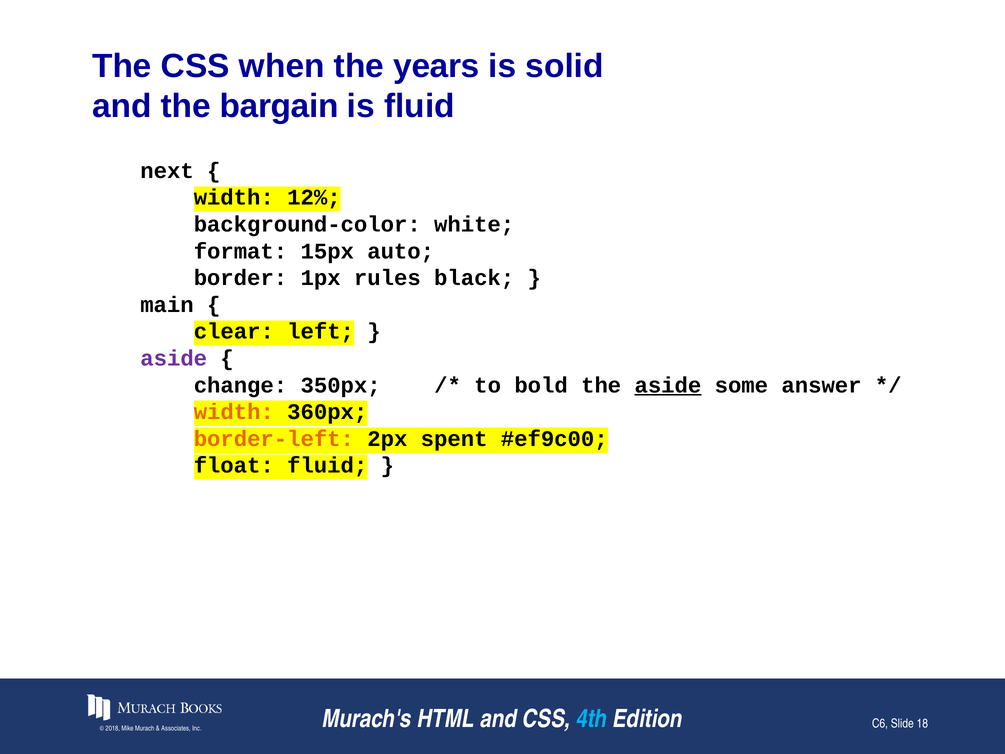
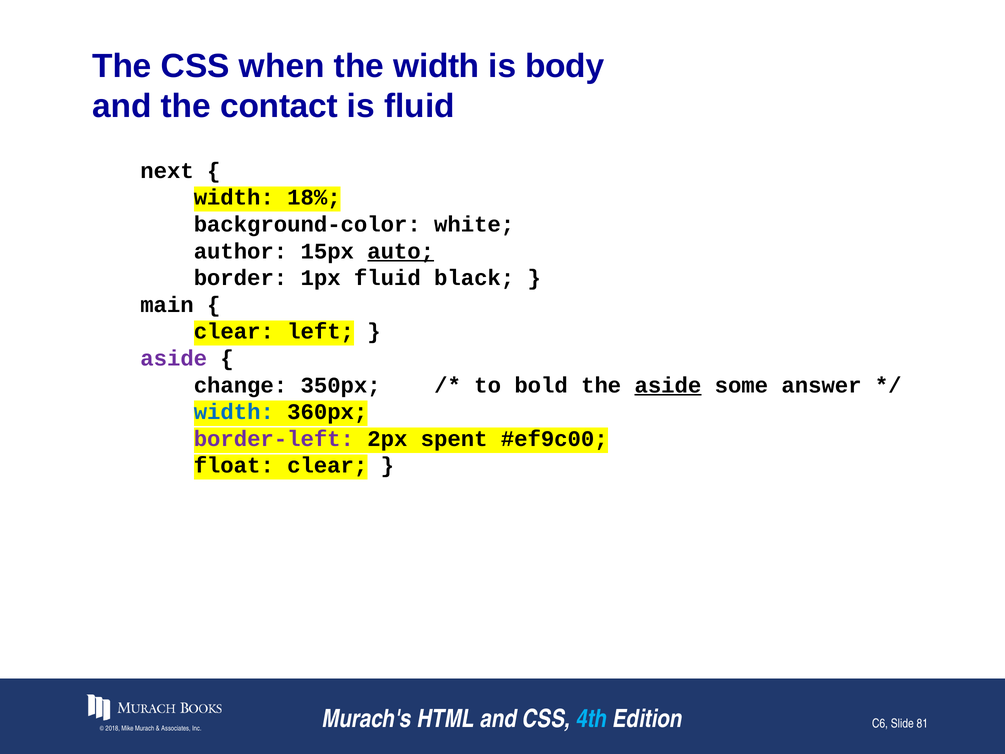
the years: years -> width (436, 66)
solid: solid -> body (565, 66)
bargain: bargain -> contact (279, 106)
12%: 12% -> 18% (314, 198)
format: format -> author (240, 251)
auto underline: none -> present (401, 251)
1px rules: rules -> fluid (387, 278)
width colour: orange -> blue (234, 412)
border-left colour: orange -> purple (274, 439)
float fluid: fluid -> clear (327, 465)
18: 18 -> 81 (922, 723)
